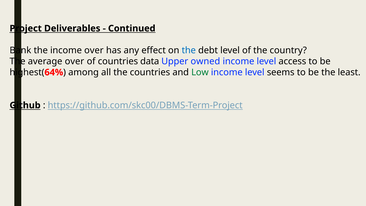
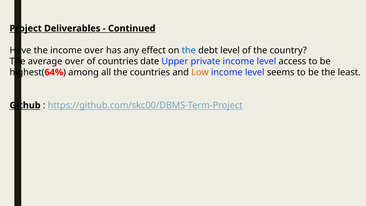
Bank: Bank -> Have (20, 50)
data: data -> date (150, 61)
owned: owned -> private (205, 61)
Low colour: green -> orange (200, 72)
